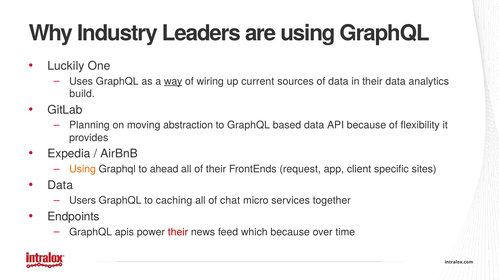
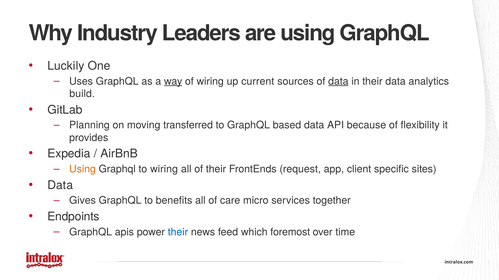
data underline: none -> present (338, 82)
abstraction: abstraction -> transferred (188, 126)
to ahead: ahead -> wiring (164, 170)
Users: Users -> Gives (83, 201)
caching: caching -> benefits (174, 201)
chat: chat -> care (230, 201)
their colour: red -> blue (178, 233)
which because: because -> foremost (290, 233)
